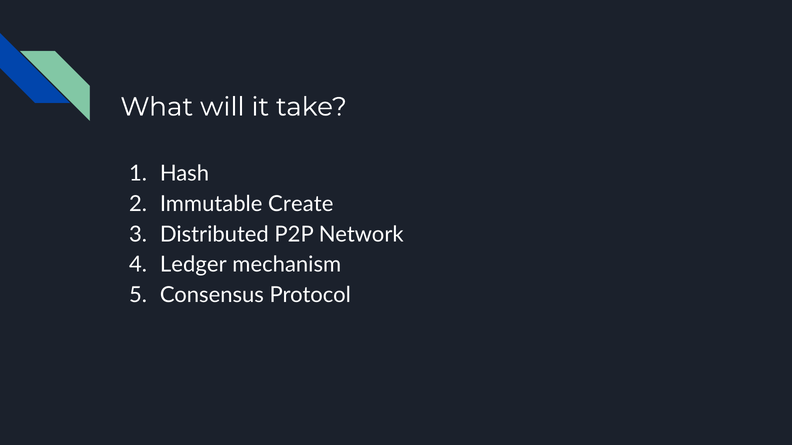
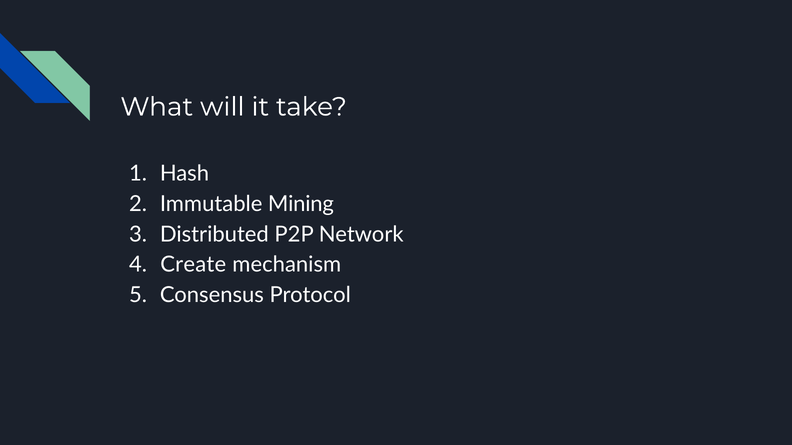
Create: Create -> Mining (301, 204)
Ledger: Ledger -> Create (193, 265)
